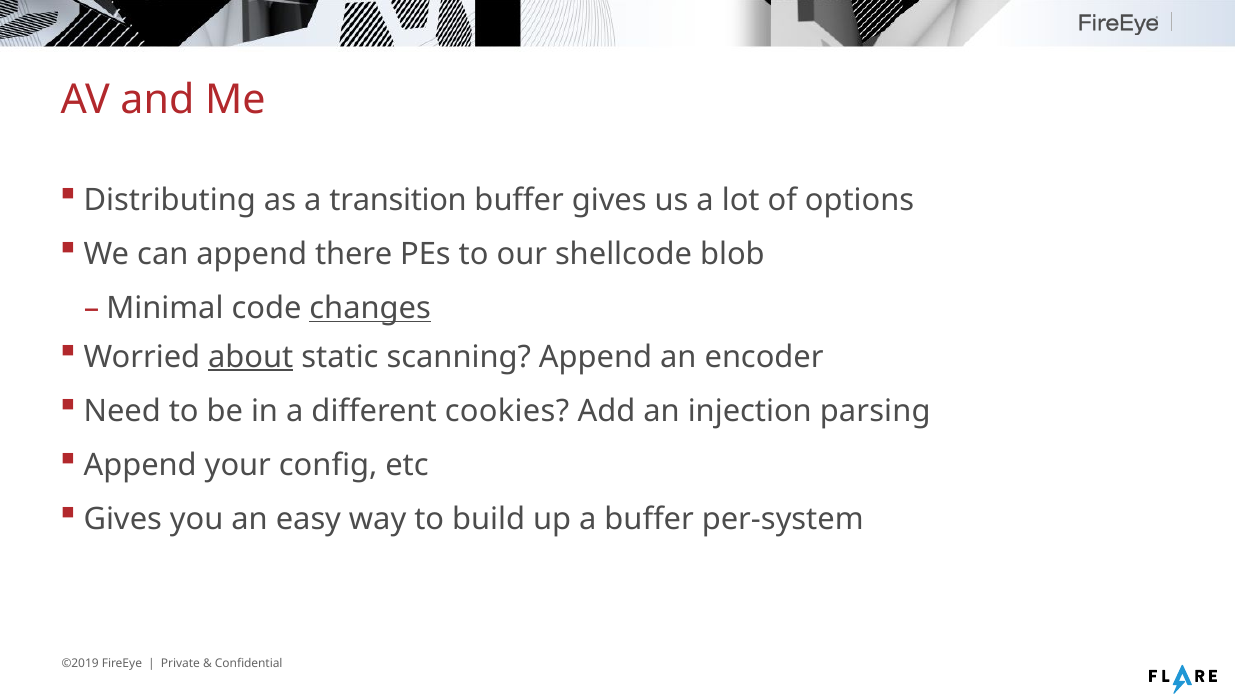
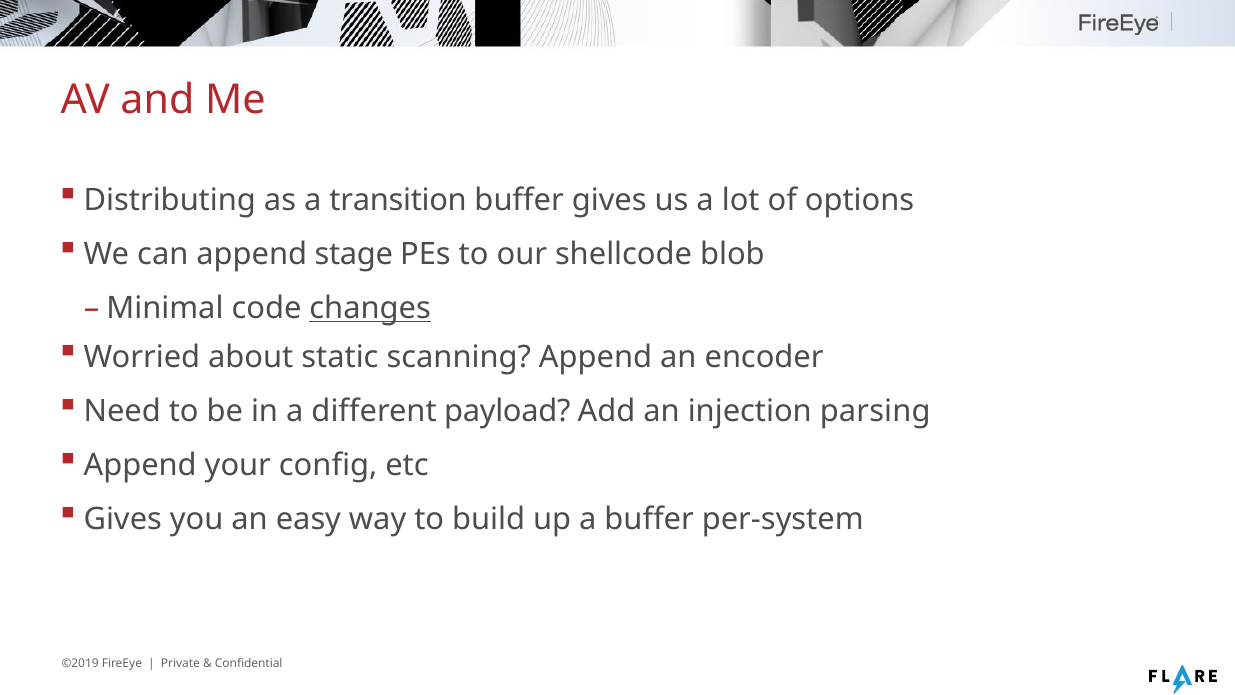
there: there -> stage (354, 254)
about underline: present -> none (251, 357)
cookies: cookies -> payload (507, 411)
